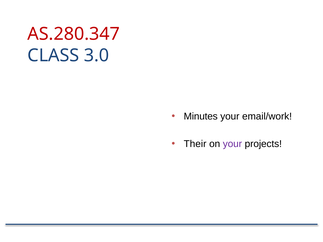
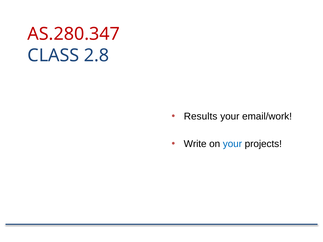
3.0: 3.0 -> 2.8 (97, 55)
Minutes: Minutes -> Results (201, 116)
Their: Their -> Write (195, 144)
your colour: purple -> blue (232, 144)
